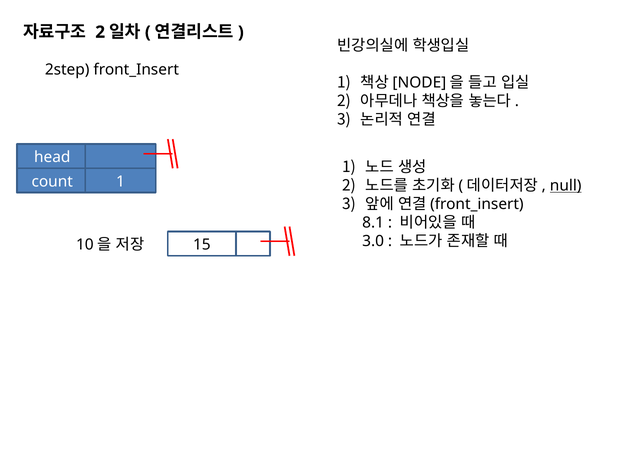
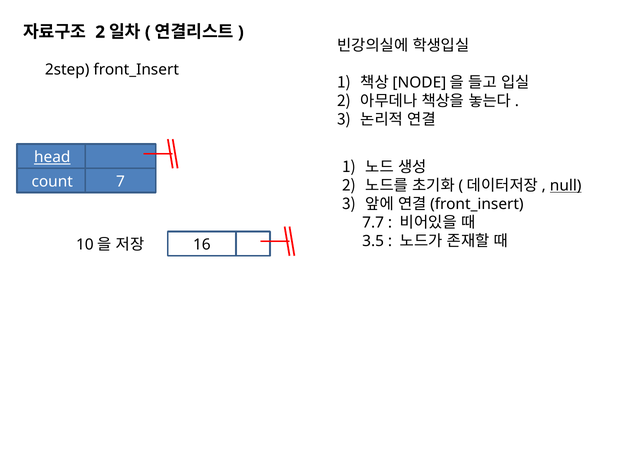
head underline: none -> present (52, 157)
count 1: 1 -> 7 (120, 182)
8.1: 8.1 -> 7.7 (373, 223)
3.0: 3.0 -> 3.5 (373, 241)
15: 15 -> 16 (202, 245)
